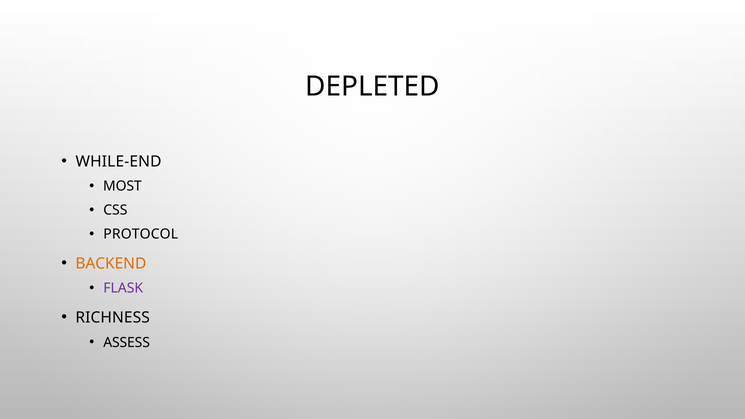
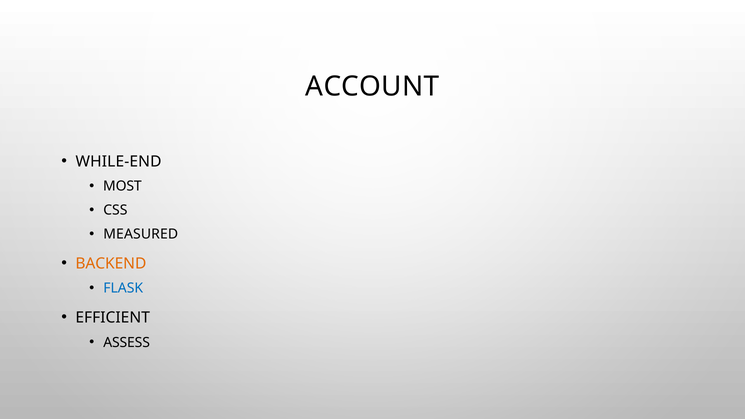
DEPLETED: DEPLETED -> ACCOUNT (372, 86)
PROTOCOL: PROTOCOL -> MEASURED (141, 234)
FLASK colour: purple -> blue (123, 288)
RICHNESS: RICHNESS -> EFFICIENT (113, 318)
